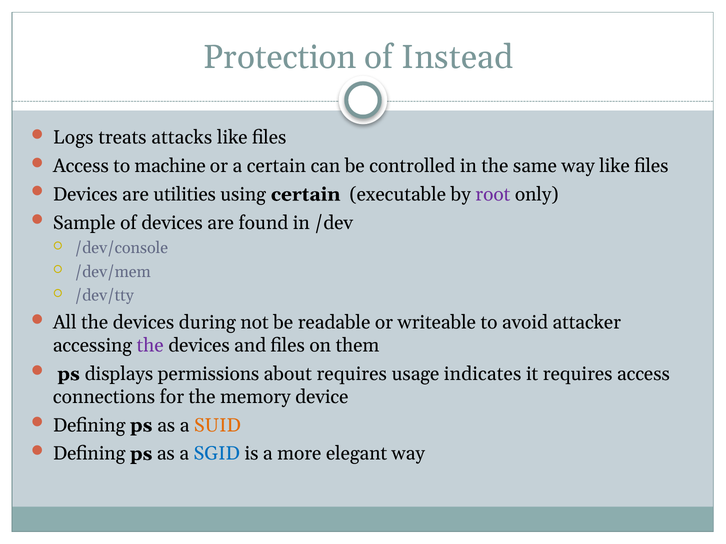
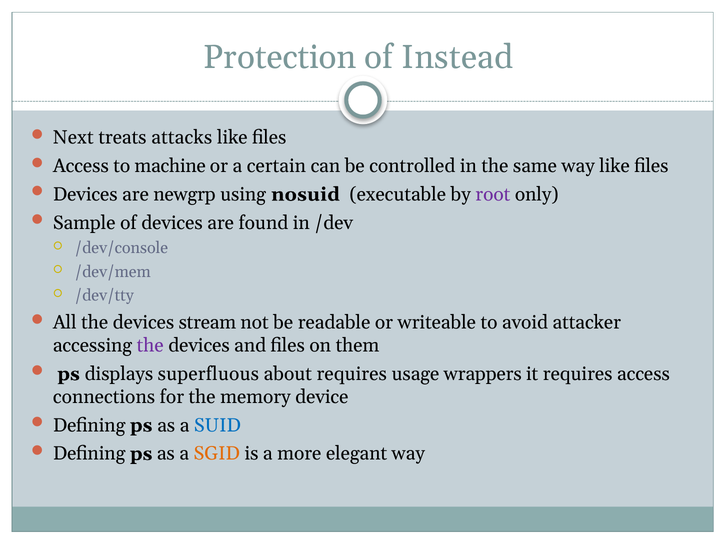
Logs: Logs -> Next (73, 138)
utilities: utilities -> newgrp (185, 195)
using certain: certain -> nosuid (306, 195)
during: during -> stream (207, 323)
permissions: permissions -> superfluous (208, 374)
indicates: indicates -> wrappers (483, 374)
SUID colour: orange -> blue (217, 426)
SGID colour: blue -> orange (217, 454)
